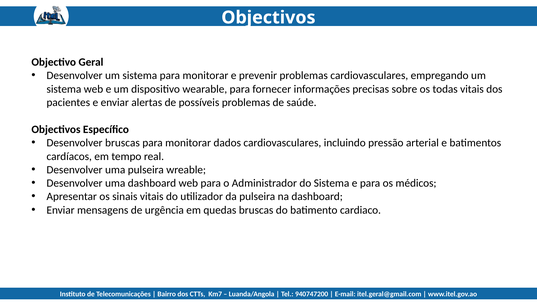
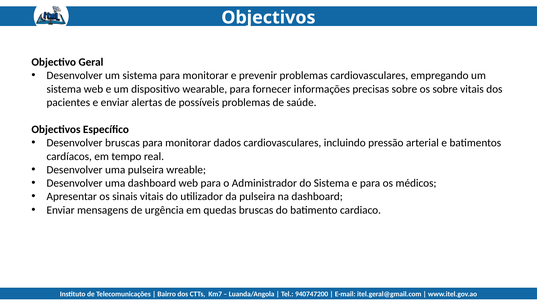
os todas: todas -> sobre (445, 89)
